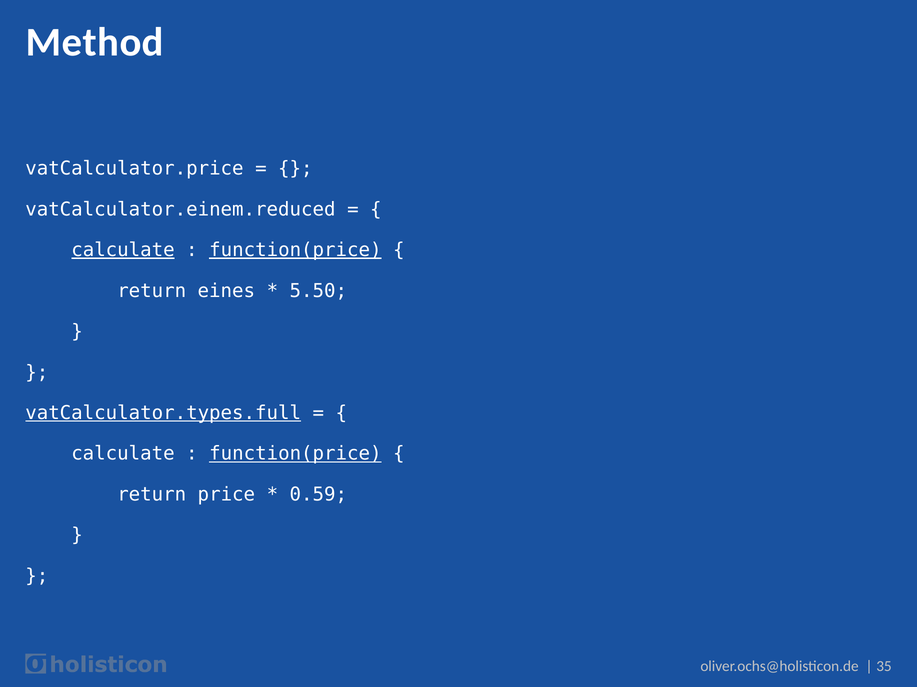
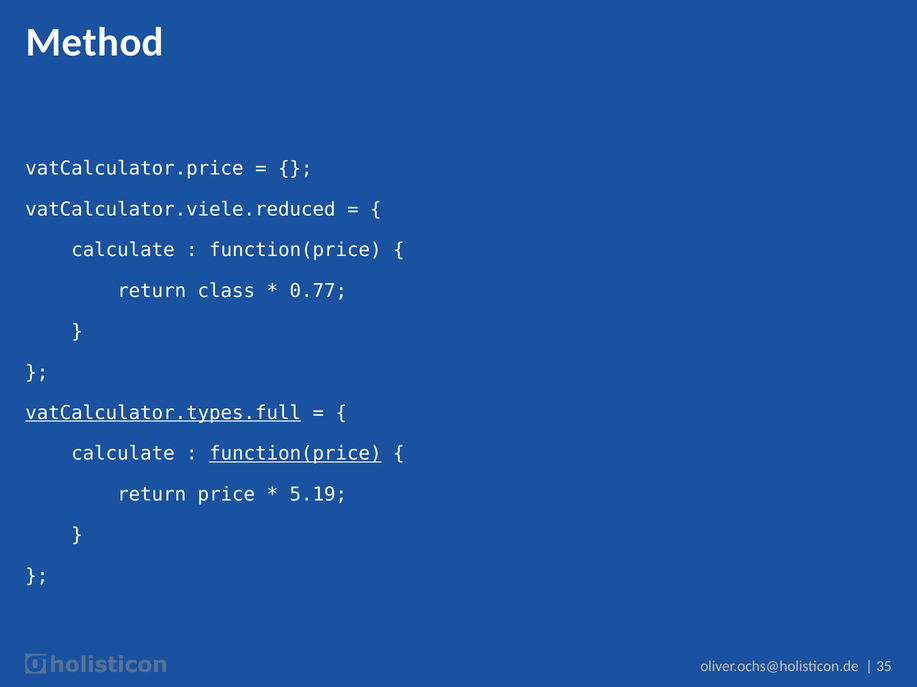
vatCalculator.einem.reduced: vatCalculator.einem.reduced -> vatCalculator.viele.reduced (180, 210)
calculate underline: present -> none (123, 250)
function(price underline: present -> none (295, 250)
eines: eines -> class (226, 291)
5.50: 5.50 -> 0.77 (318, 291)
0.59: 0.59 -> 5.19 (318, 495)
